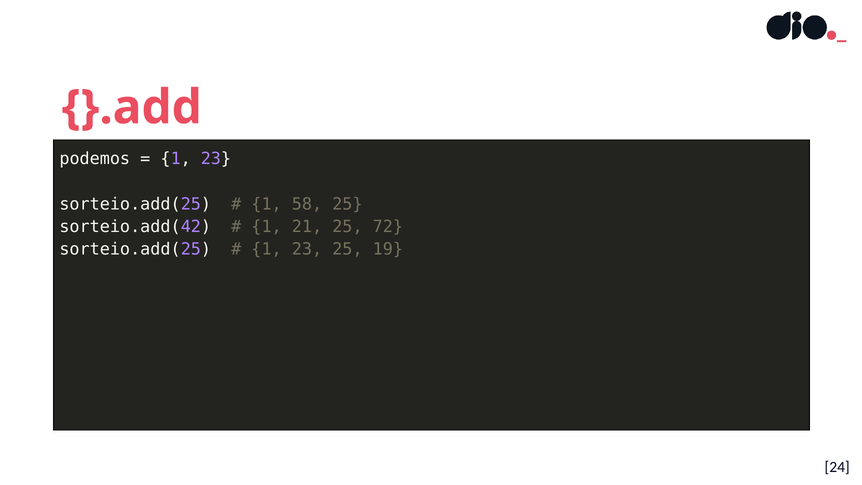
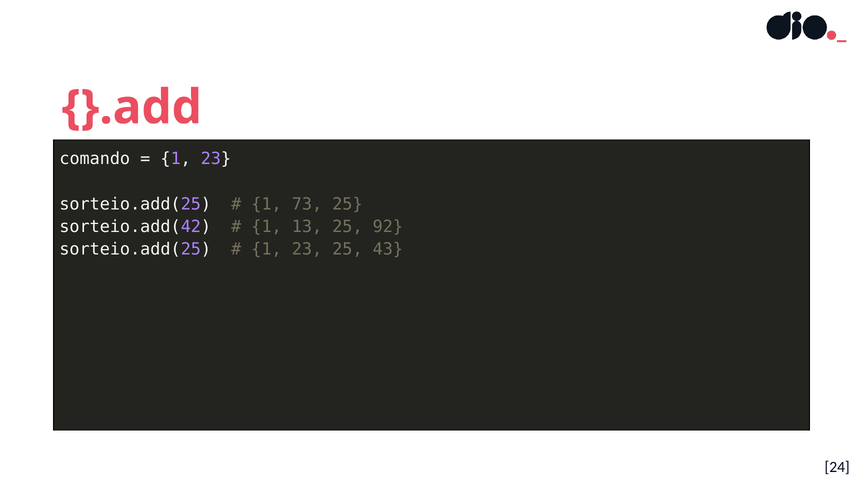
podemos: podemos -> comando (95, 159)
58: 58 -> 73 (307, 204)
21: 21 -> 13 (307, 227)
72: 72 -> 92 (388, 227)
19: 19 -> 43 (388, 249)
